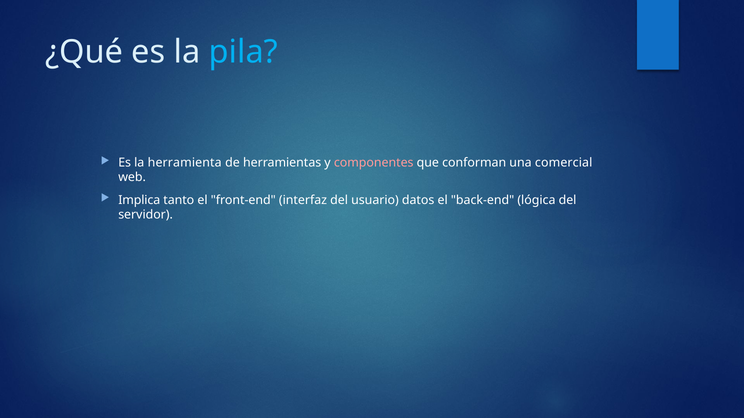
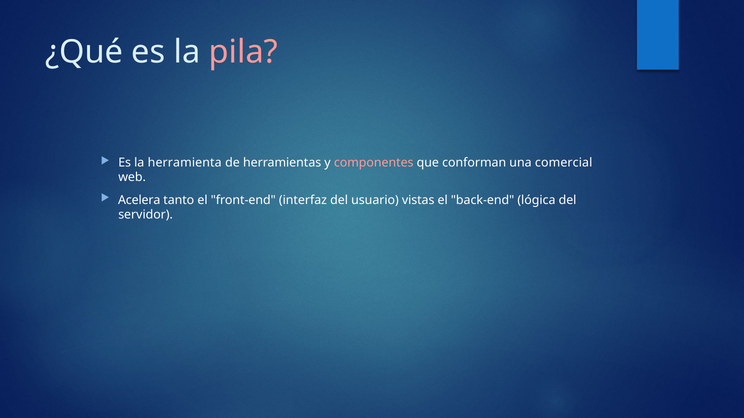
pila colour: light blue -> pink (244, 52)
Implica: Implica -> Acelera (139, 200)
datos: datos -> vistas (418, 200)
